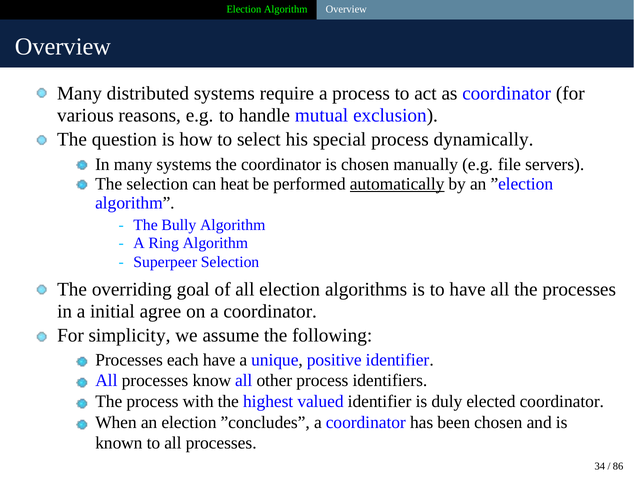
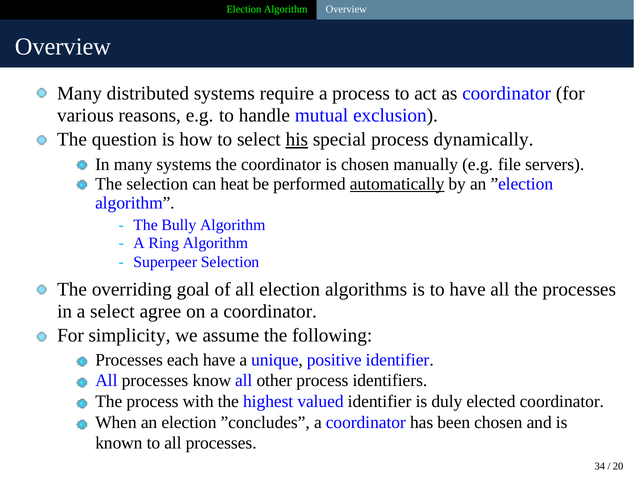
his underline: none -> present (297, 139)
a initial: initial -> select (112, 311)
86: 86 -> 20 (618, 466)
